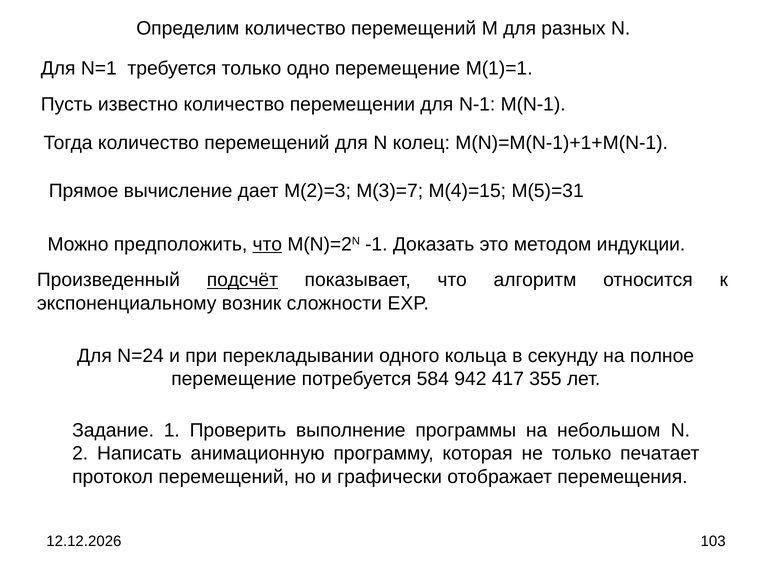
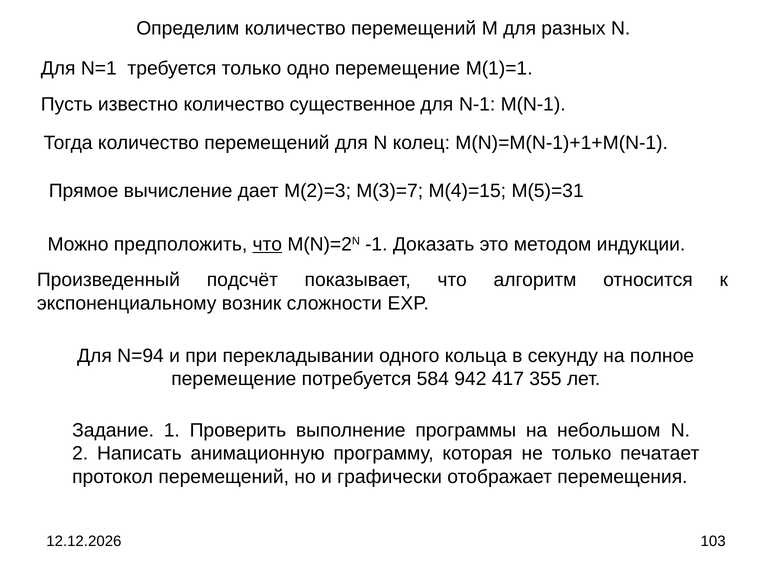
перемещении: перемещении -> существенное (353, 104)
подсчёт underline: present -> none (242, 280)
N=24: N=24 -> N=94 (141, 356)
